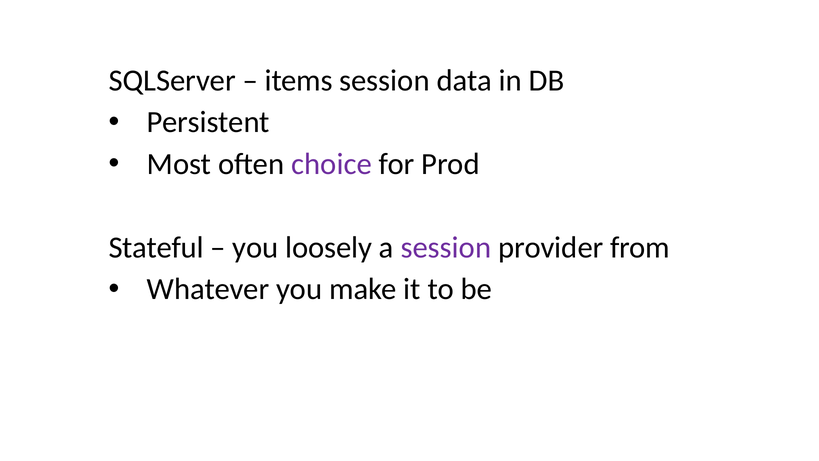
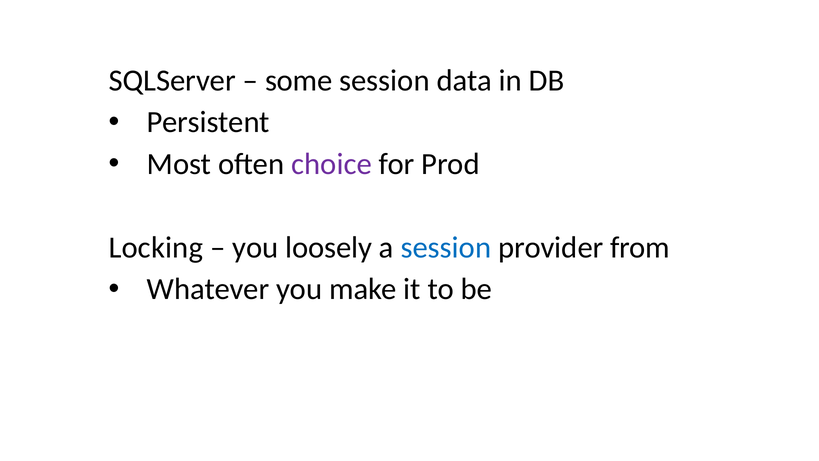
items: items -> some (299, 80)
Stateful: Stateful -> Locking (156, 247)
session colour: purple -> blue (446, 247)
